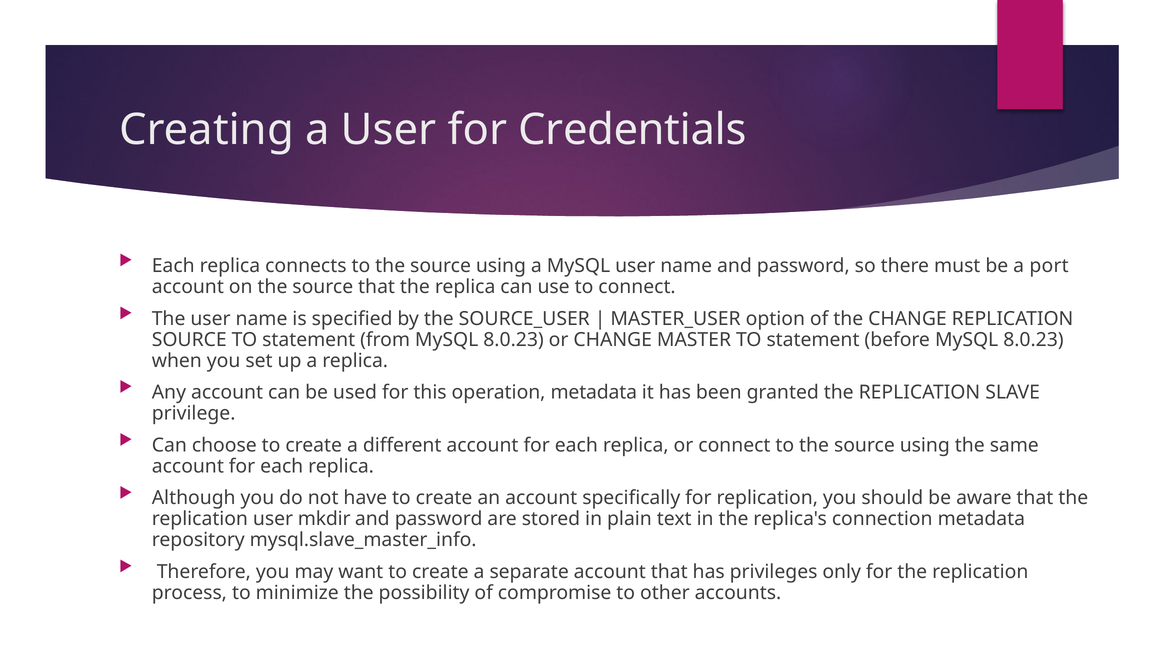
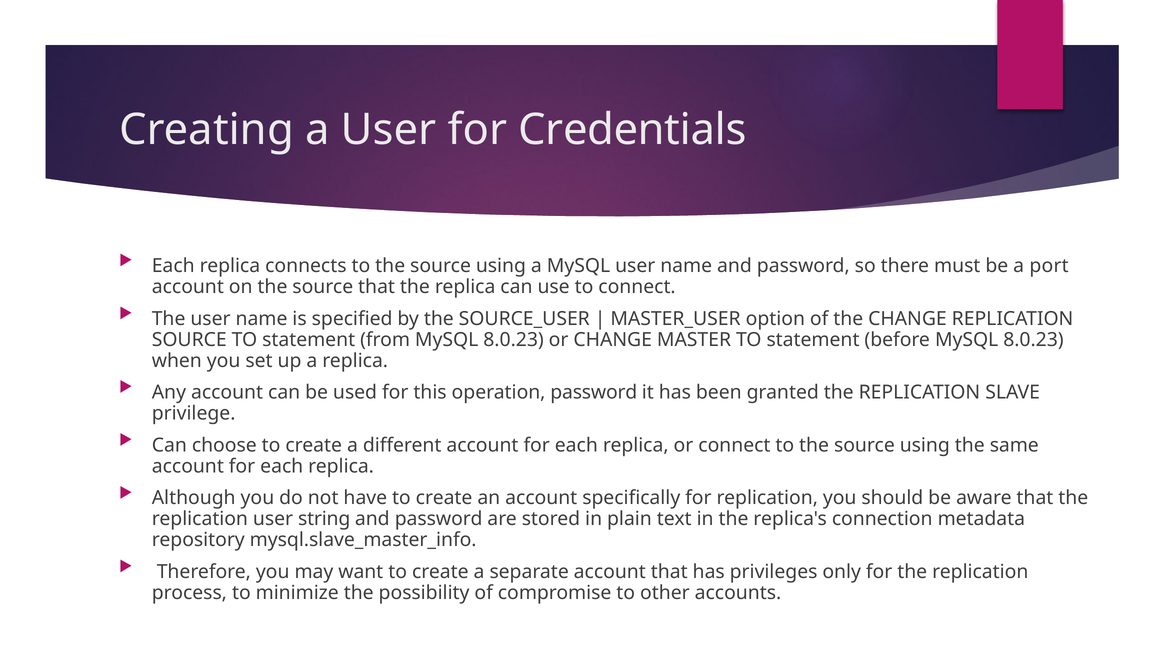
operation metadata: metadata -> password (594, 393)
mkdir: mkdir -> string (324, 519)
